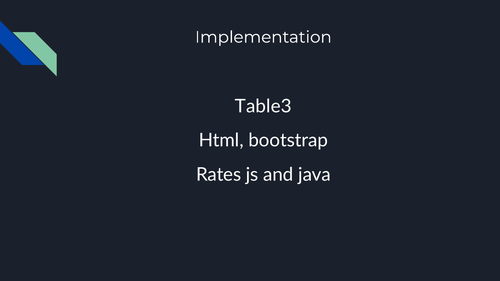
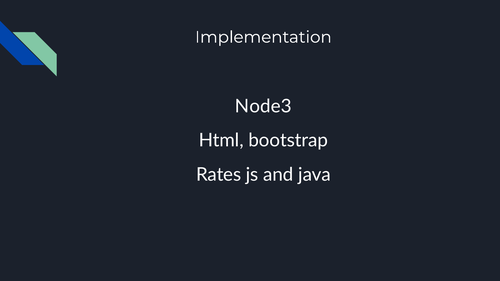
Table3: Table3 -> Node3 (263, 106)
